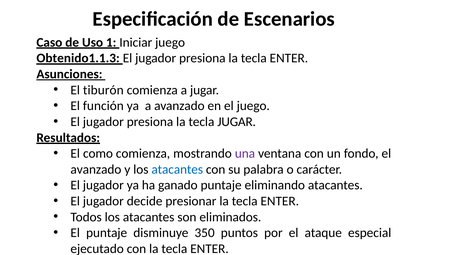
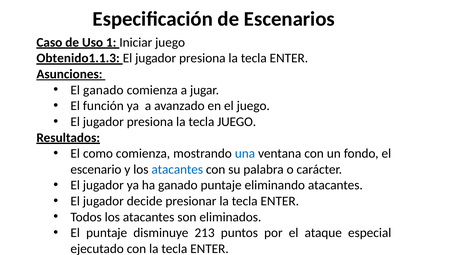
El tiburón: tiburón -> ganado (103, 90)
tecla JUGAR: JUGAR -> JUEGO (237, 122)
una colour: purple -> blue (245, 154)
avanzado: avanzado -> escenario (96, 170)
350: 350 -> 213 (205, 233)
